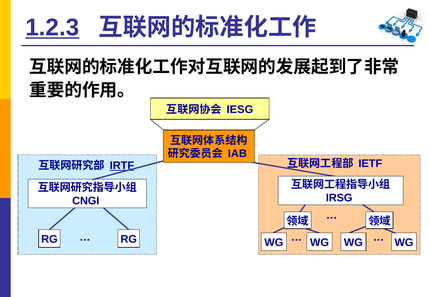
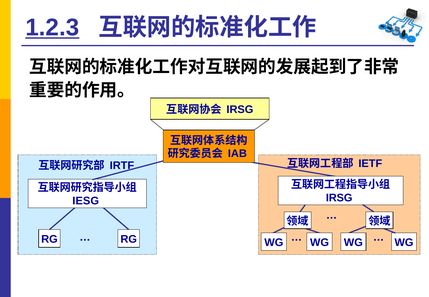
IESG: IESG -> IRSG (240, 109)
IRTF underline: present -> none (122, 166)
CNGI: CNGI -> IESG (86, 201)
